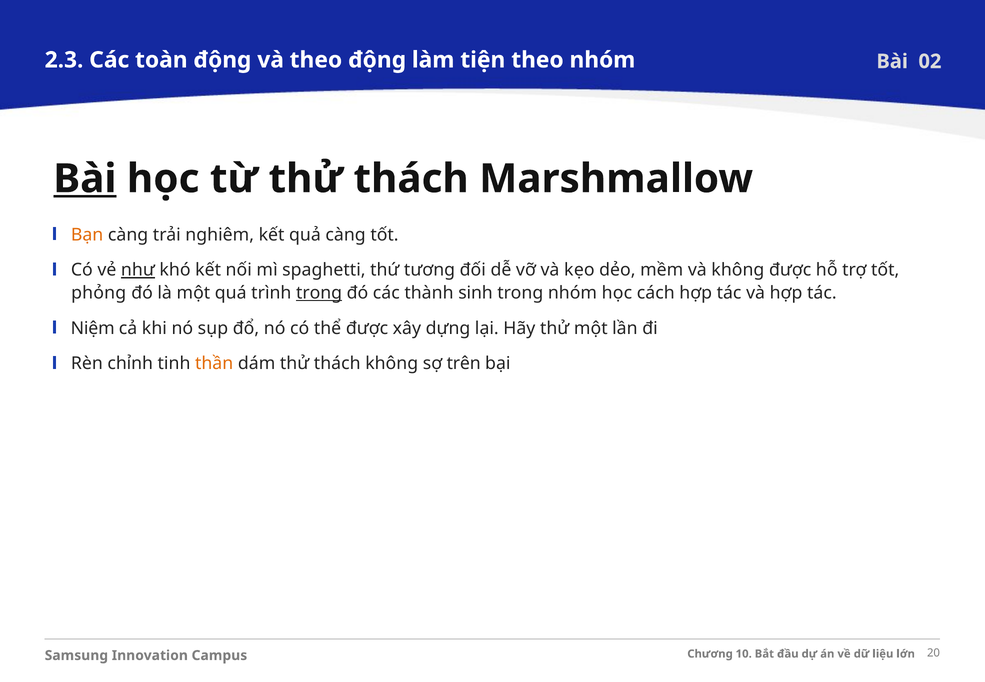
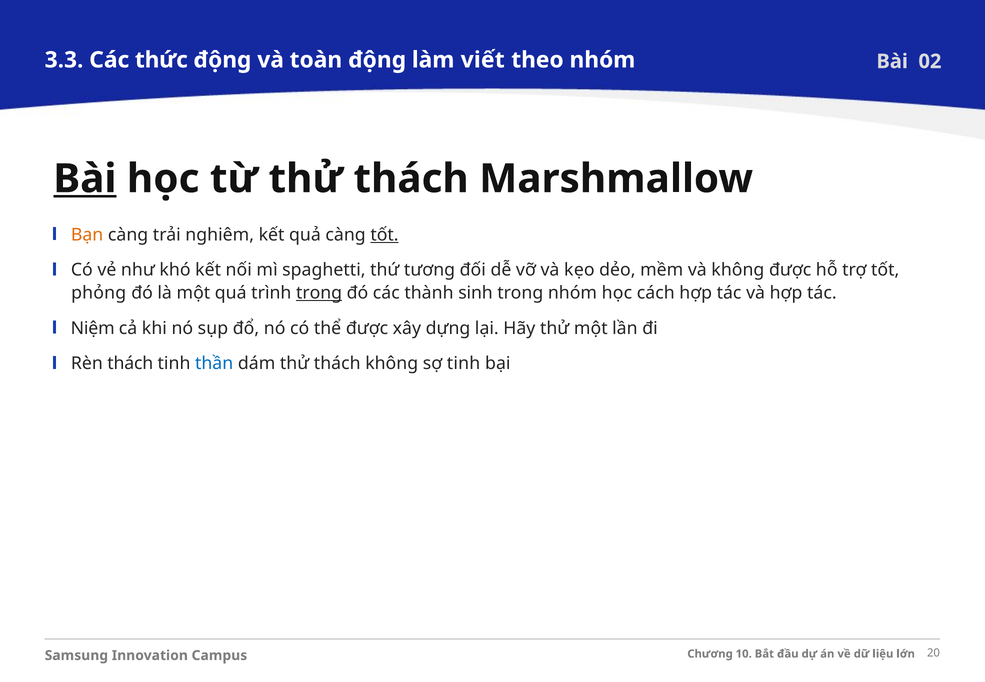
2.3: 2.3 -> 3.3 (64, 60)
toàn: toàn -> thức (161, 60)
và theo: theo -> toàn (316, 60)
tiện: tiện -> viết (483, 60)
tốt underline: none -> present (384, 235)
như underline: present -> none (138, 270)
Rèn chỉnh: chỉnh -> thách (130, 364)
thần colour: orange -> blue (214, 364)
sợ trên: trên -> tinh (464, 364)
